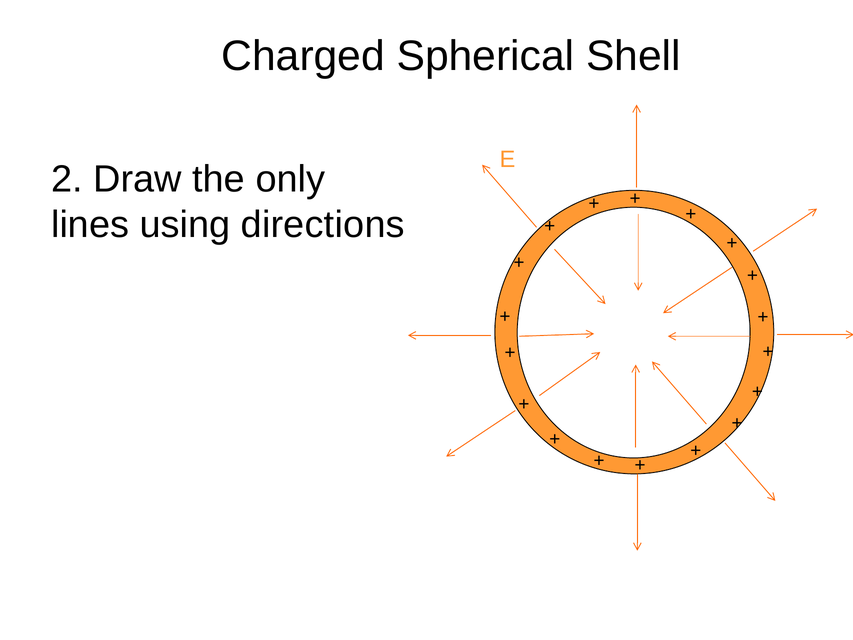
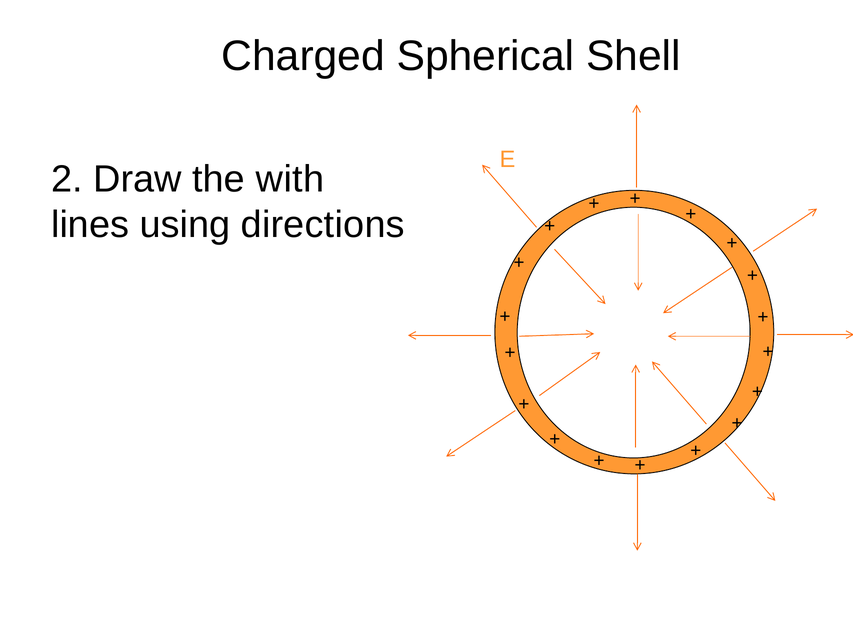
only: only -> with (290, 179)
